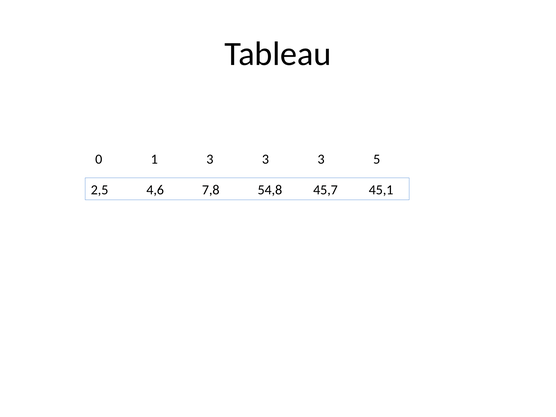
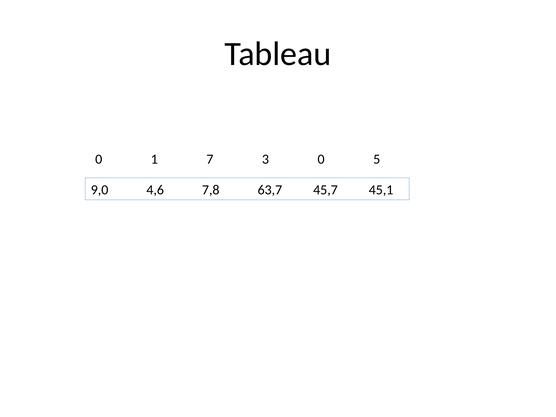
1 3: 3 -> 7 (210, 159)
3: 3 -> 0 (321, 159)
2,5: 2,5 -> 9,0 (100, 190)
54,8: 54,8 -> 63,7 (270, 190)
